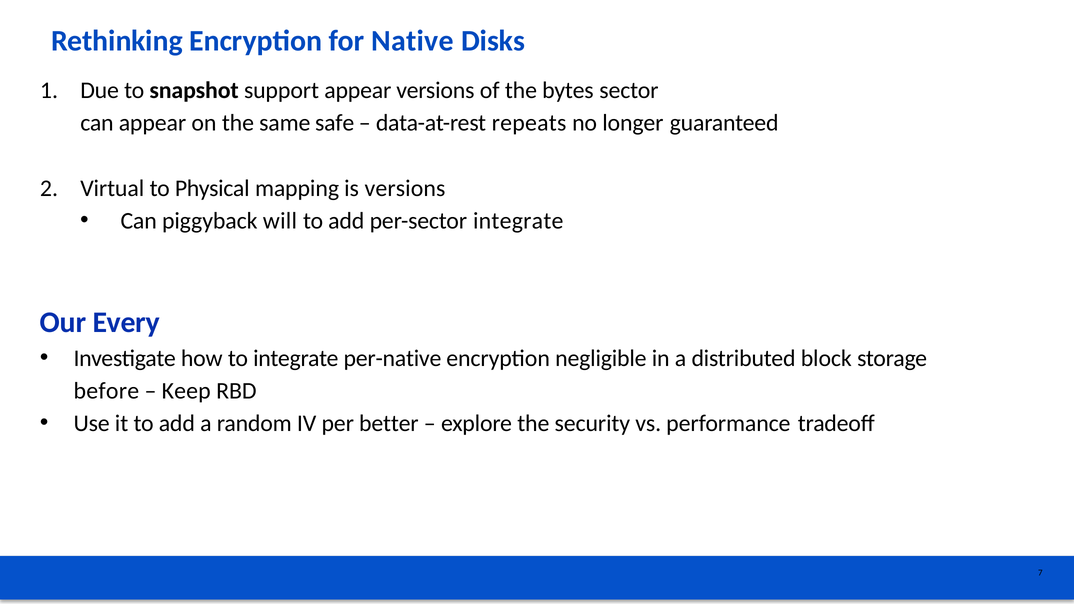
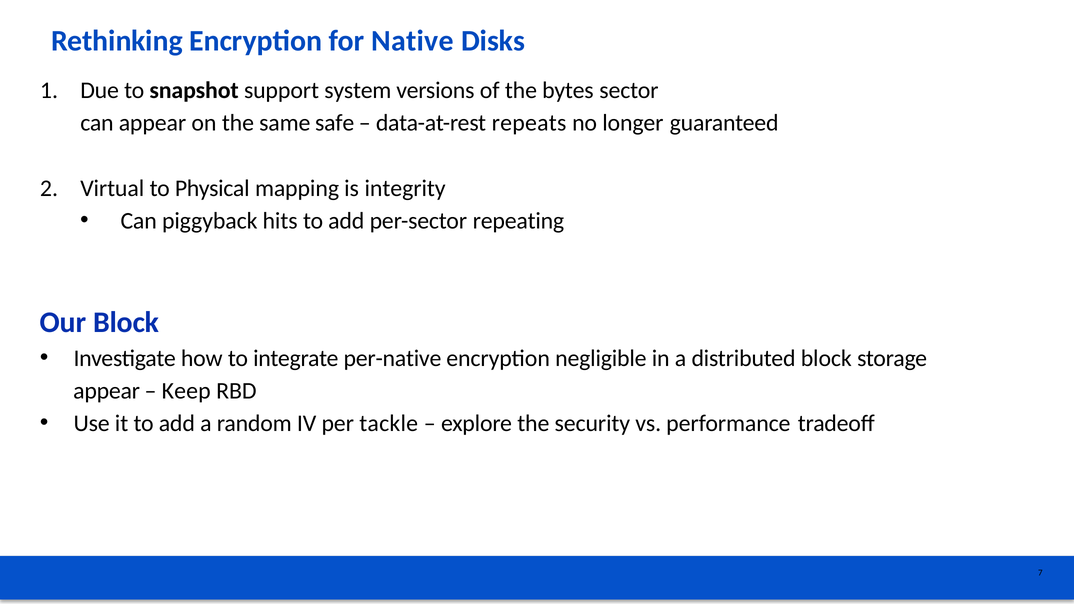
support appear: appear -> system (358, 90)
is versions: versions -> integrity (405, 188)
will: will -> hits (280, 221)
per-sector integrate: integrate -> repeating (518, 221)
Our Every: Every -> Block (126, 322)
before: before -> appear (107, 391)
better: better -> tackle (389, 423)
